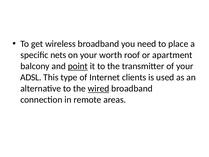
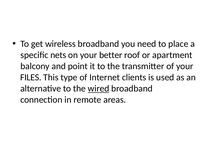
worth: worth -> better (111, 55)
point underline: present -> none (78, 66)
ADSL: ADSL -> FILES (31, 77)
